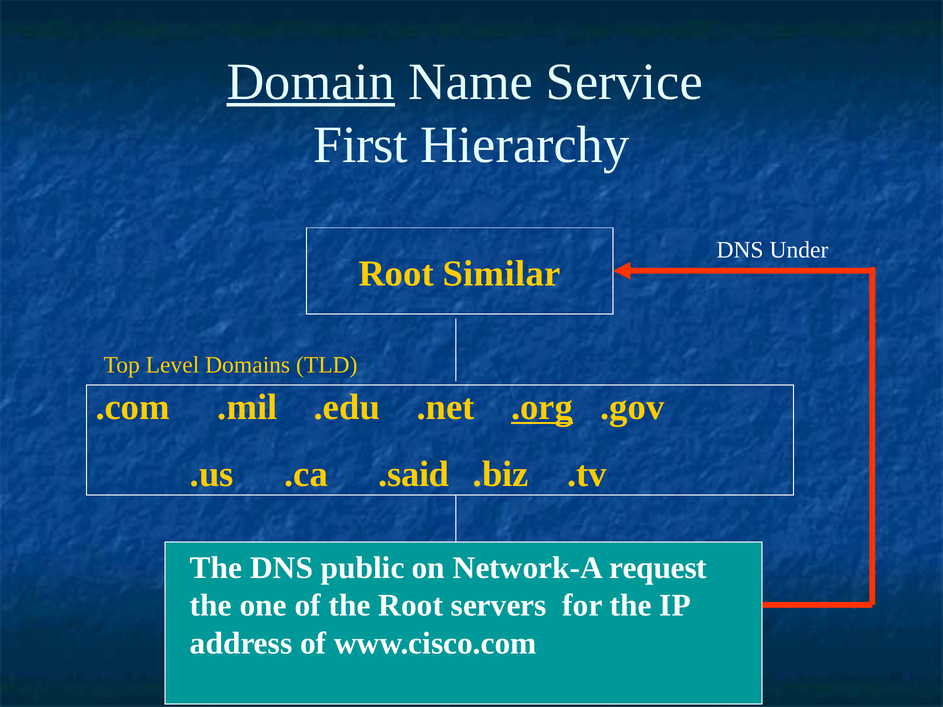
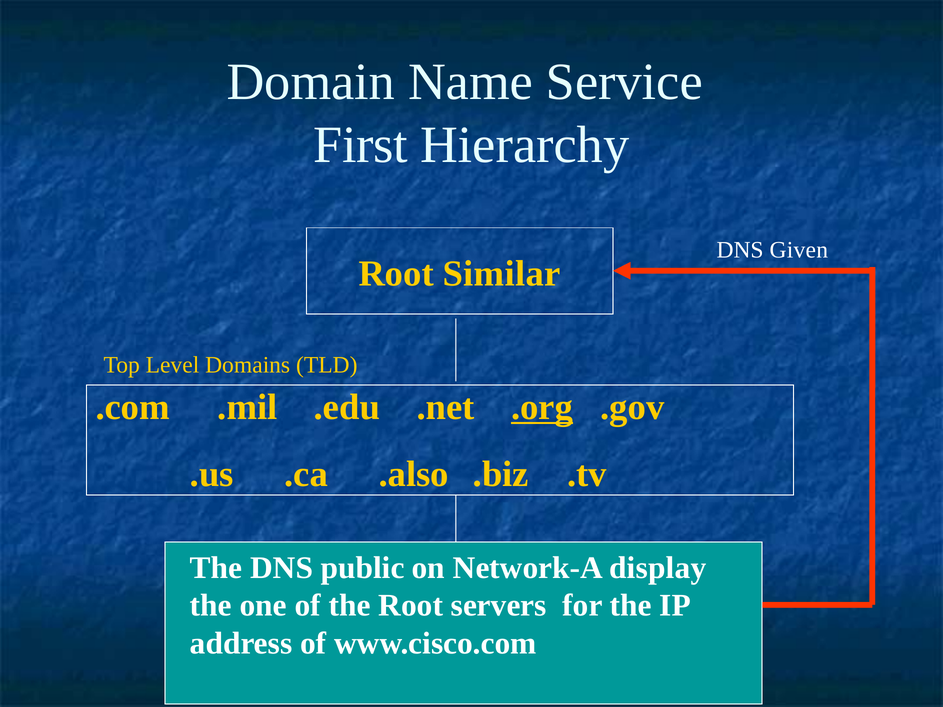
Domain underline: present -> none (311, 82)
Under: Under -> Given (799, 250)
.said: .said -> .also (414, 474)
request: request -> display (658, 568)
